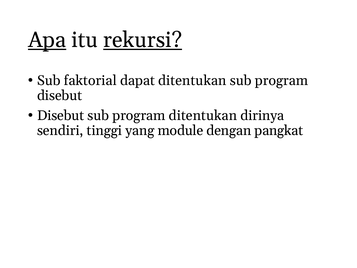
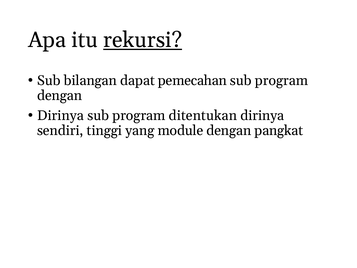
Apa underline: present -> none (47, 40)
faktorial: faktorial -> bilangan (90, 80)
dapat ditentukan: ditentukan -> pemecahan (192, 80)
disebut: disebut -> dengan (60, 95)
Disebut: Disebut -> Dirinya (60, 115)
